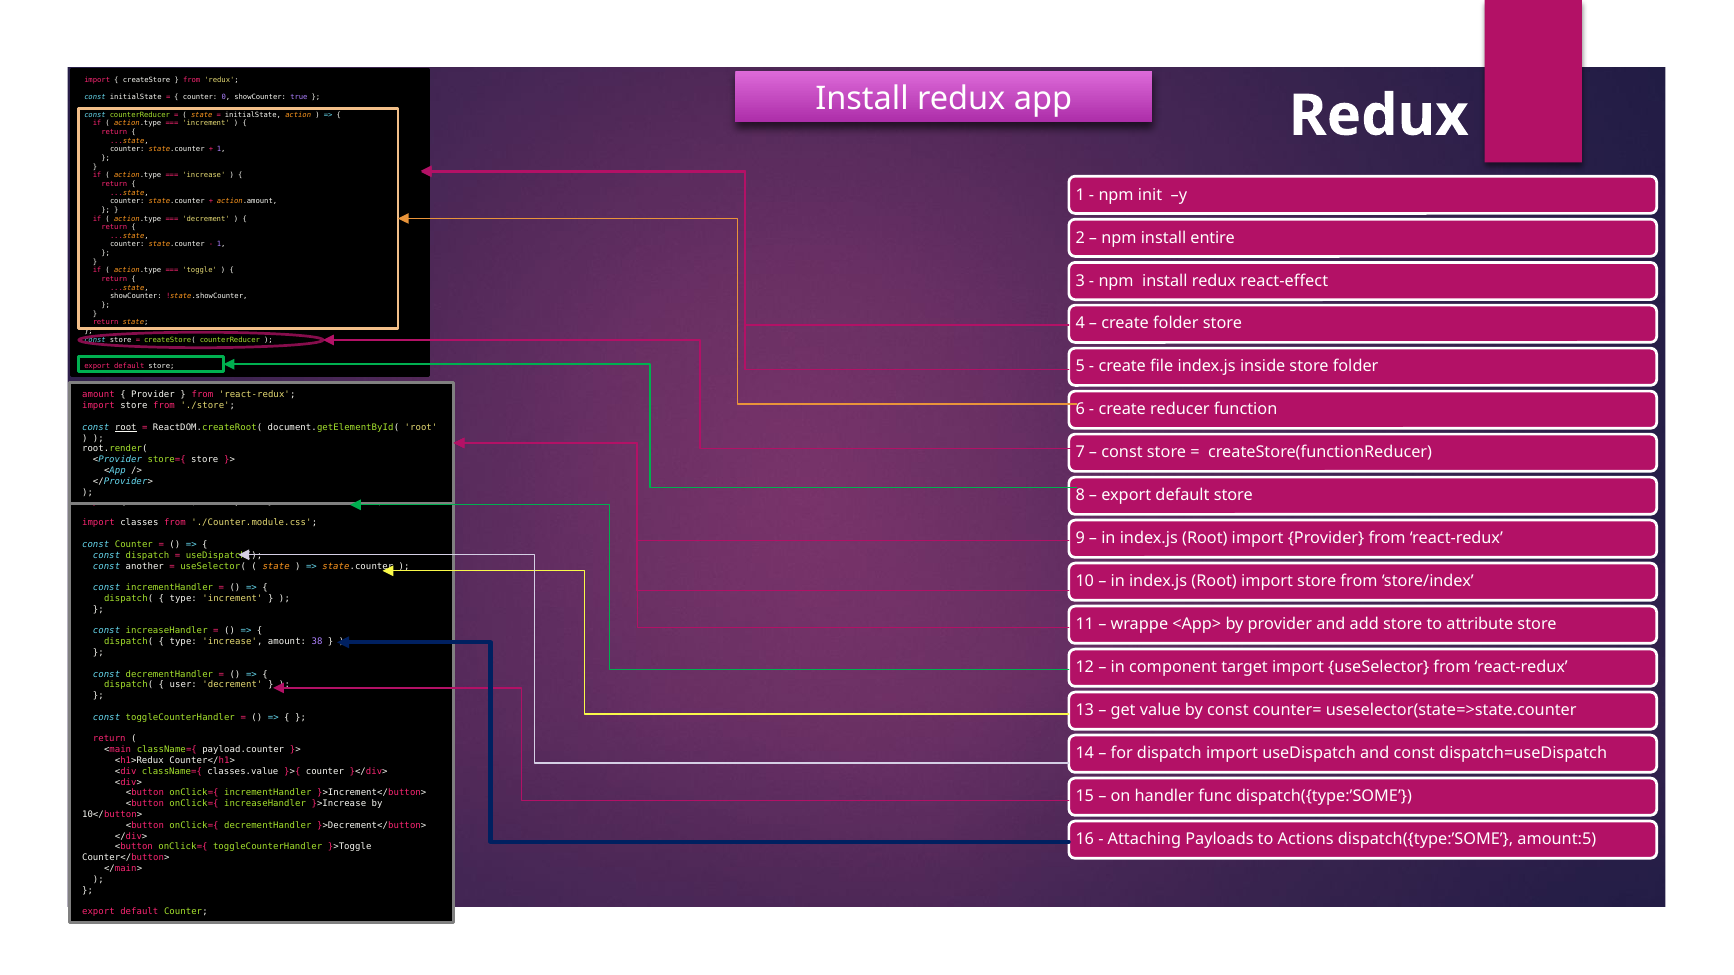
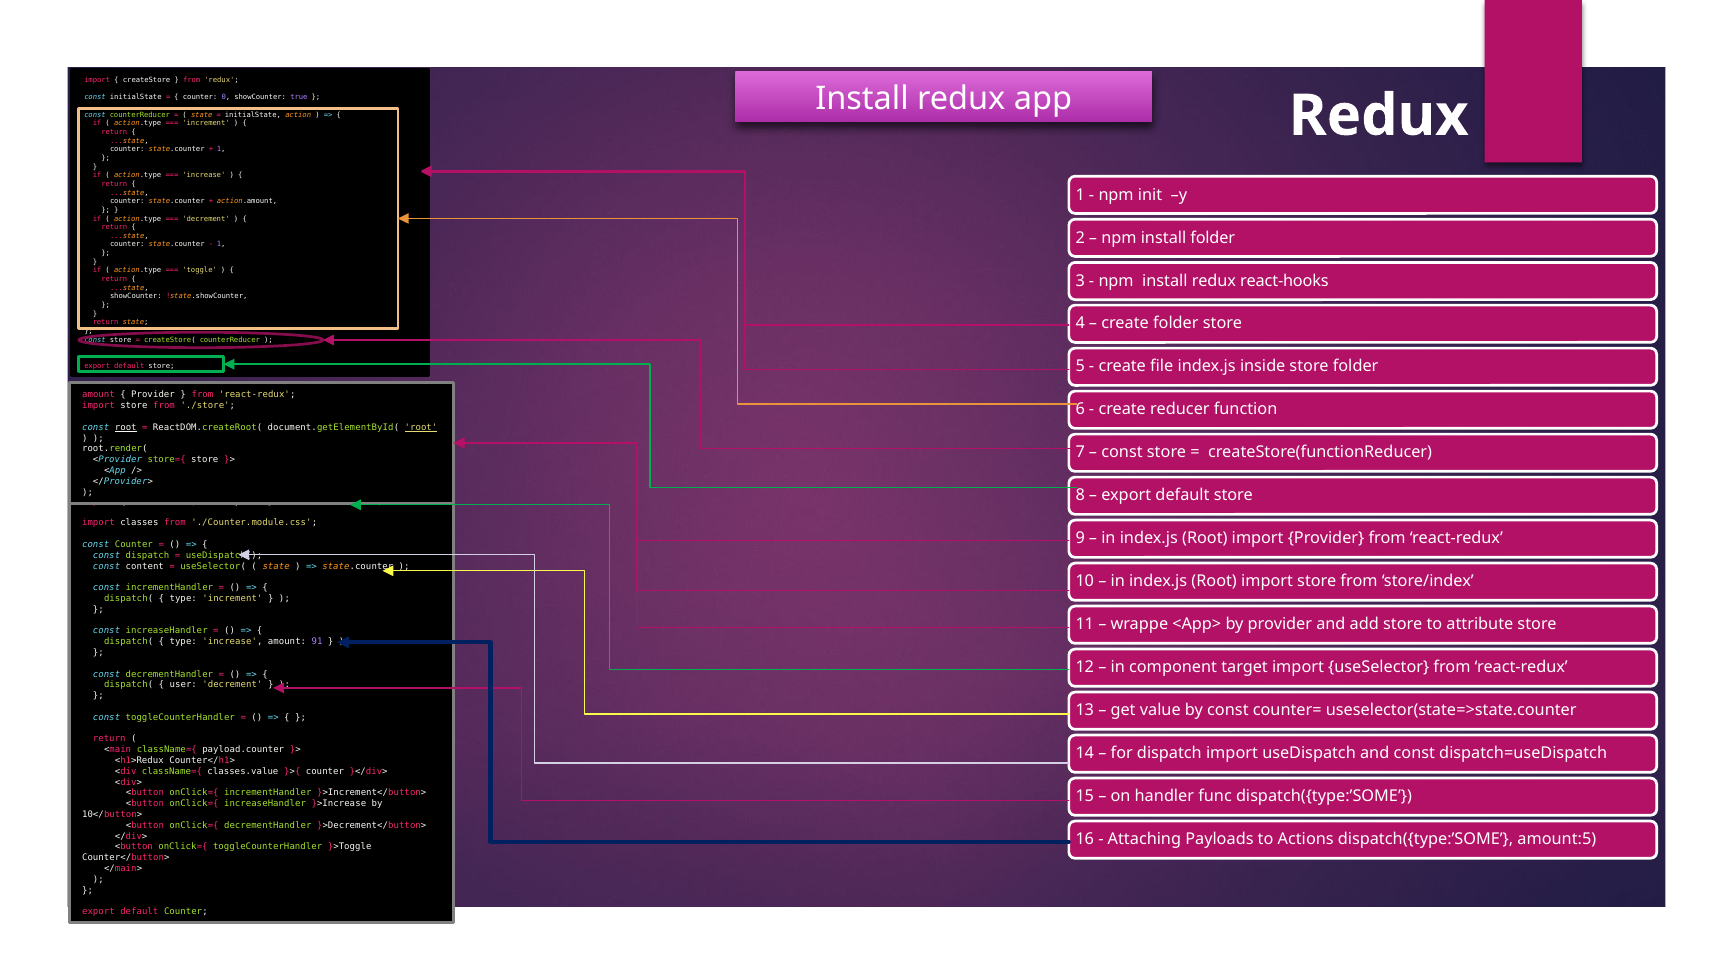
install entire: entire -> folder (1213, 238)
react-effect: react-effect -> react-hooks (1284, 281)
root underline: none -> present (421, 428)
another: another -> content (145, 566)
38: 38 -> 91 (317, 642)
